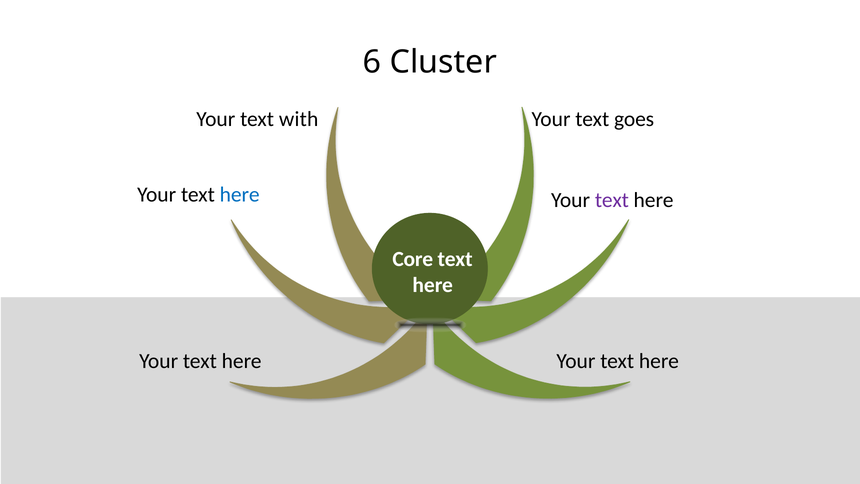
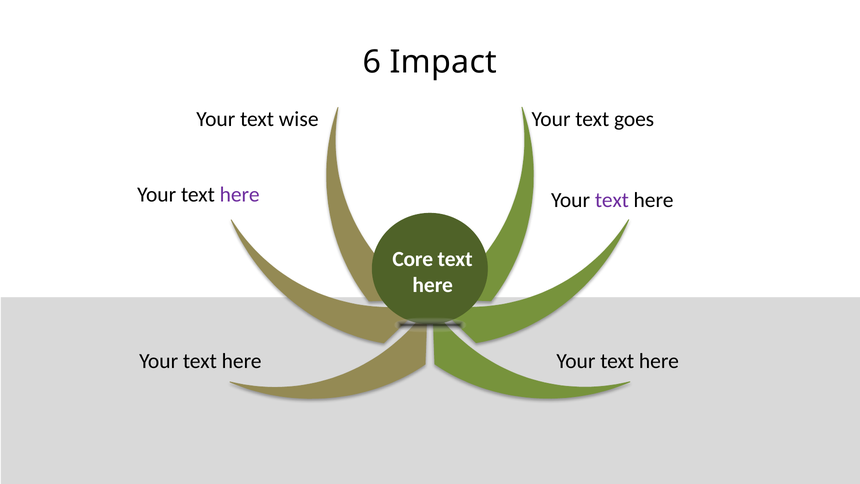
Cluster: Cluster -> Impact (443, 62)
with: with -> wise (299, 119)
here colour: blue -> purple (240, 194)
